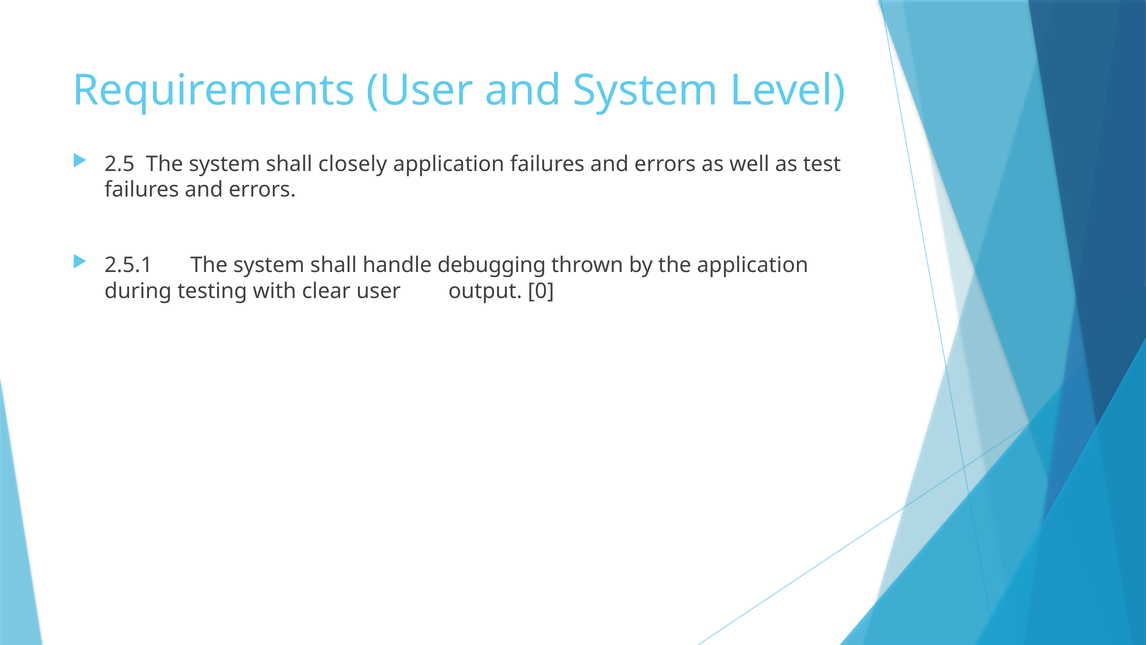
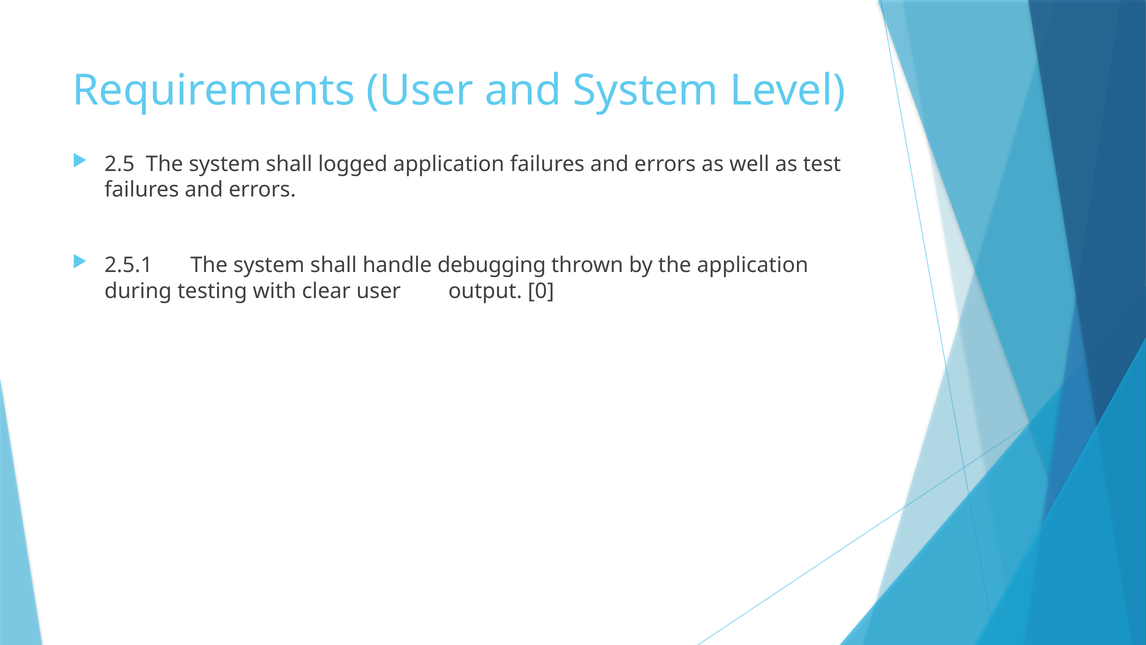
closely: closely -> logged (353, 164)
